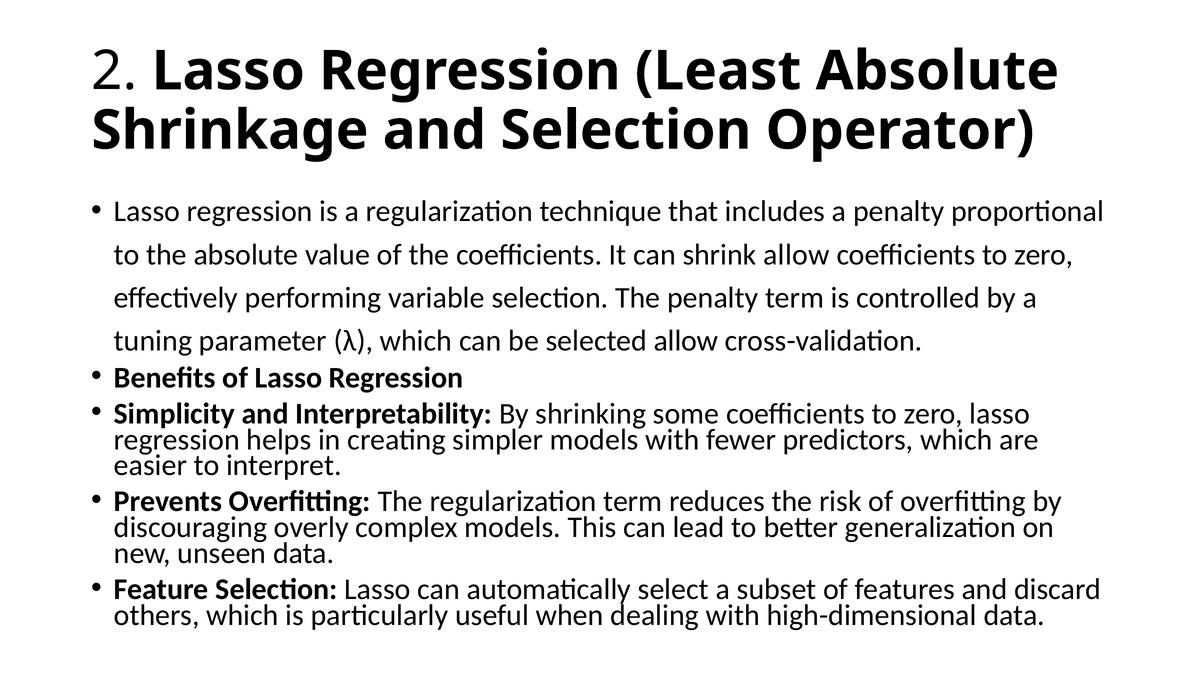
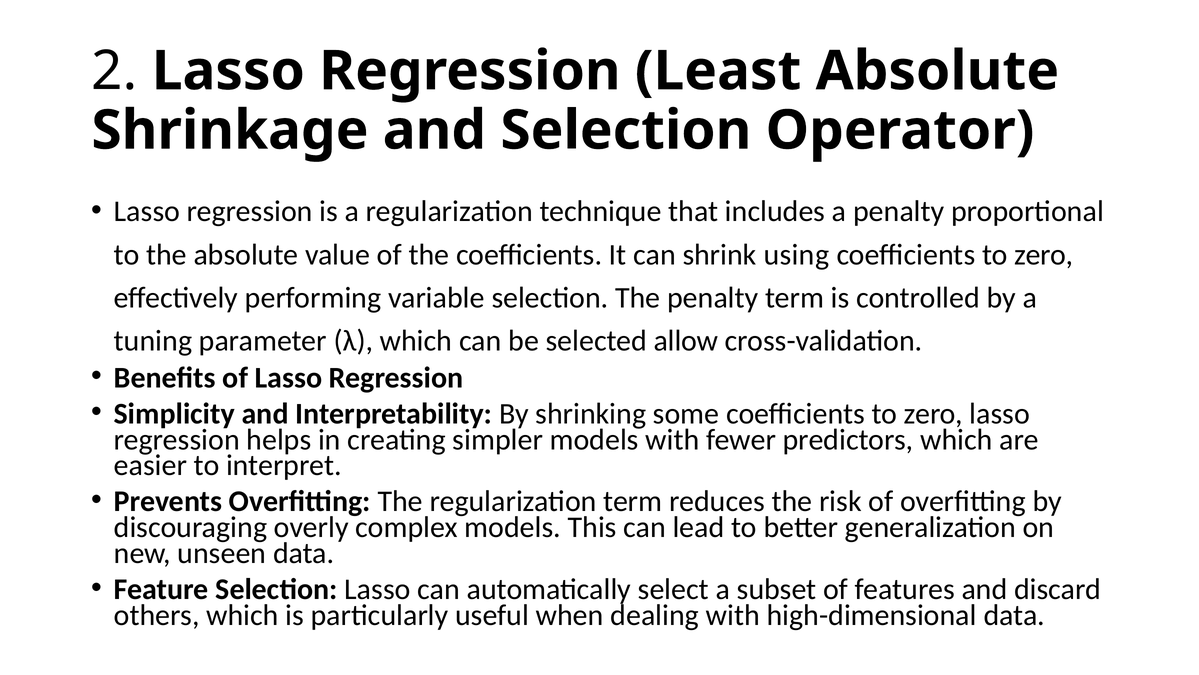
shrink allow: allow -> using (796, 254)
